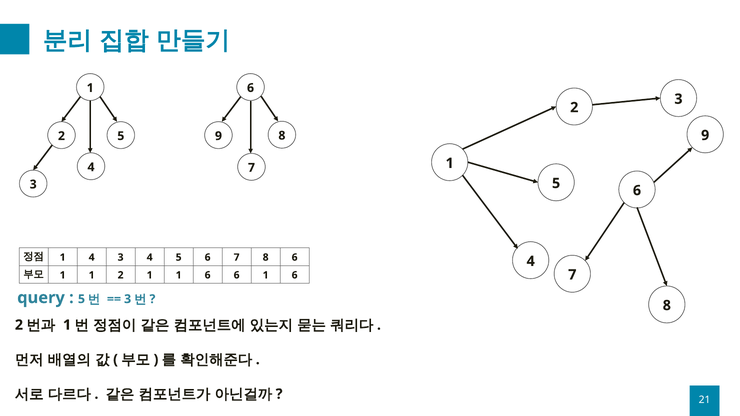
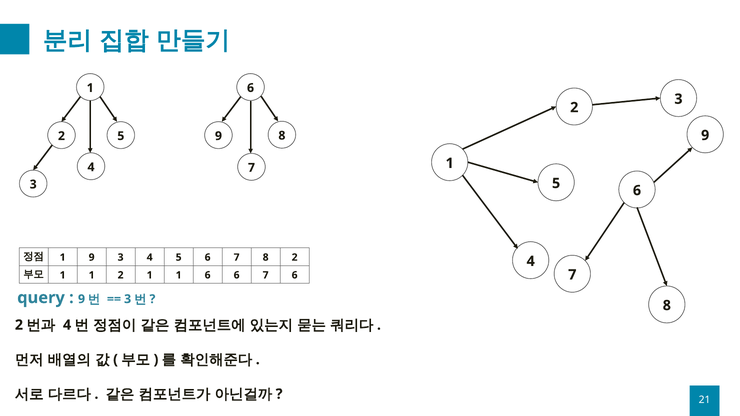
1 4: 4 -> 9 (92, 257)
8 6: 6 -> 2 (295, 257)
6 6 1: 1 -> 7 (266, 275)
5: 5 -> 9 (82, 299)
1: 1 -> 4 (67, 325)
